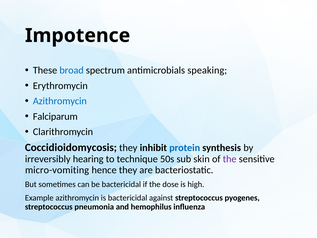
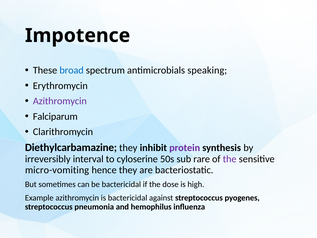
Azithromycin colour: blue -> purple (60, 101)
Coccidioidomycosis: Coccidioidomycosis -> Diethylcarbamazine (71, 147)
protein colour: blue -> purple (185, 148)
hearing: hearing -> interval (88, 159)
technique: technique -> cyloserine (137, 159)
skin: skin -> rare (202, 159)
